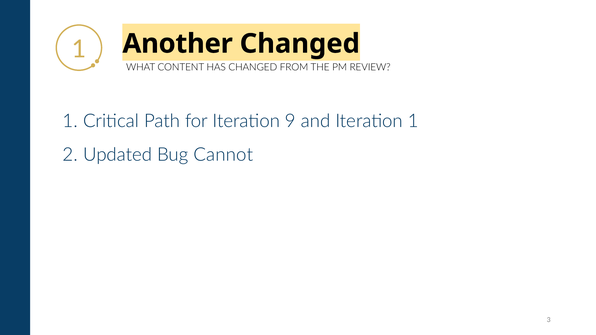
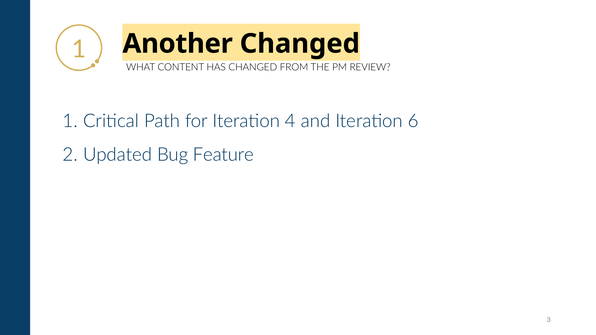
9: 9 -> 4 (290, 121)
Iteration 1: 1 -> 6 (413, 121)
Cannot: Cannot -> Feature (223, 155)
